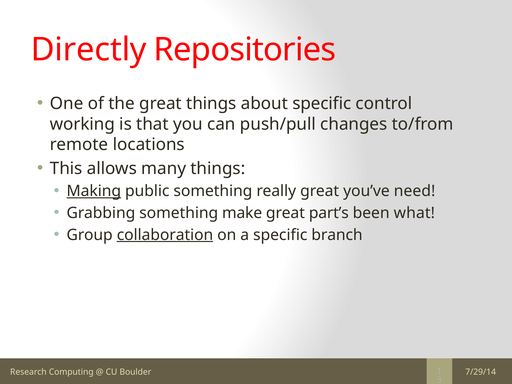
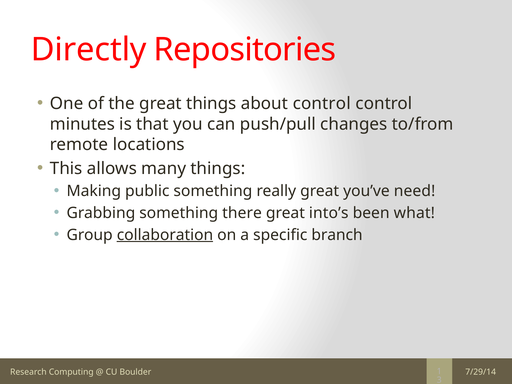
about specific: specific -> control (322, 104)
working: working -> minutes (82, 124)
Making underline: present -> none (94, 191)
make: make -> there (242, 213)
part’s: part’s -> into’s (329, 213)
